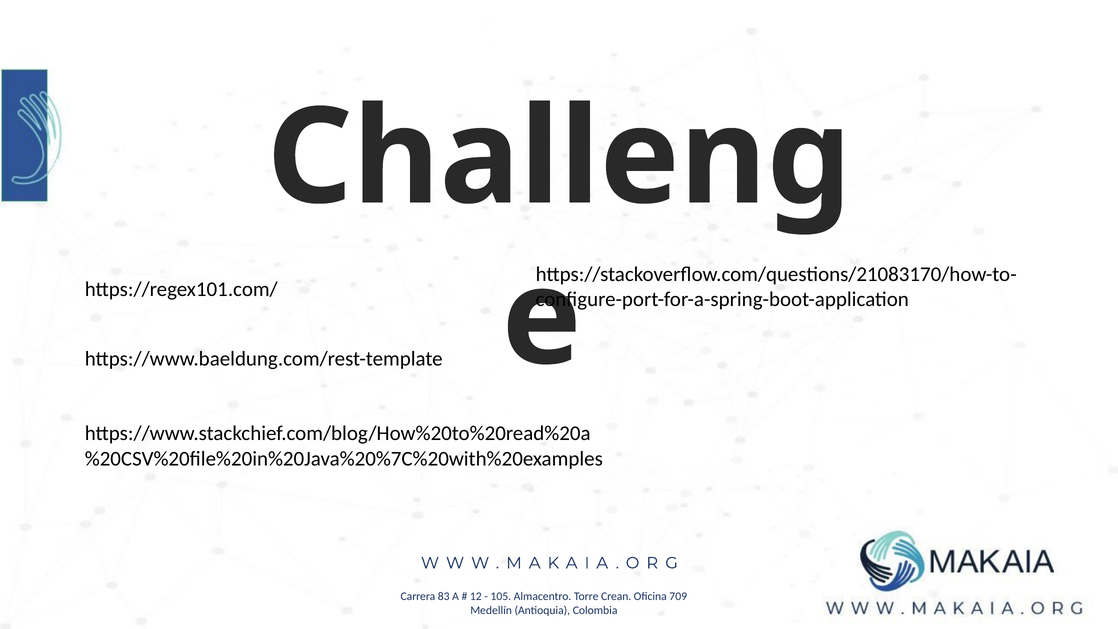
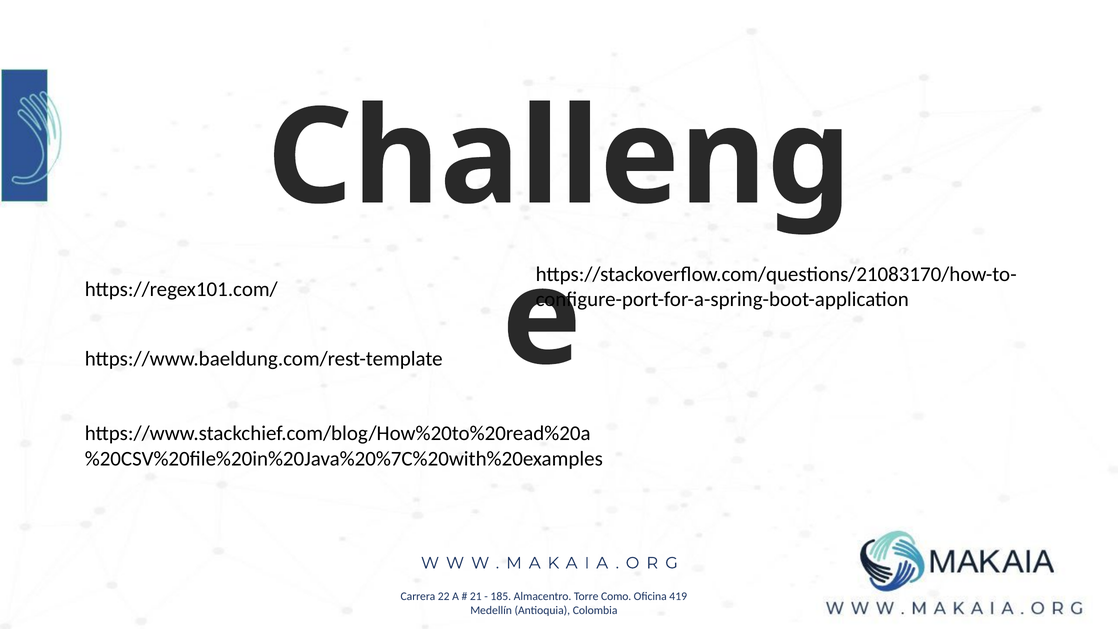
83: 83 -> 22 (444, 596)
12: 12 -> 21 (476, 596)
105: 105 -> 185 (501, 596)
Crean: Crean -> Como (616, 596)
709: 709 -> 419 (678, 596)
